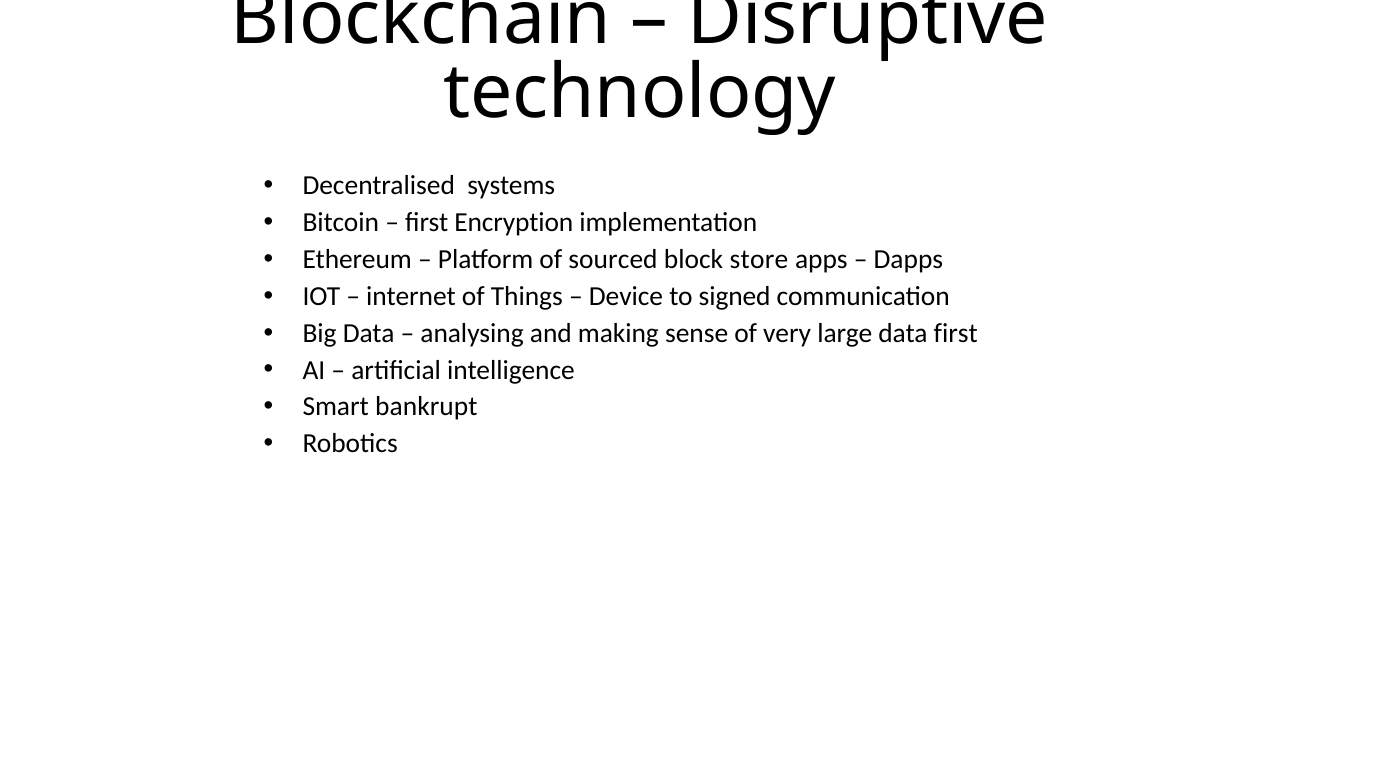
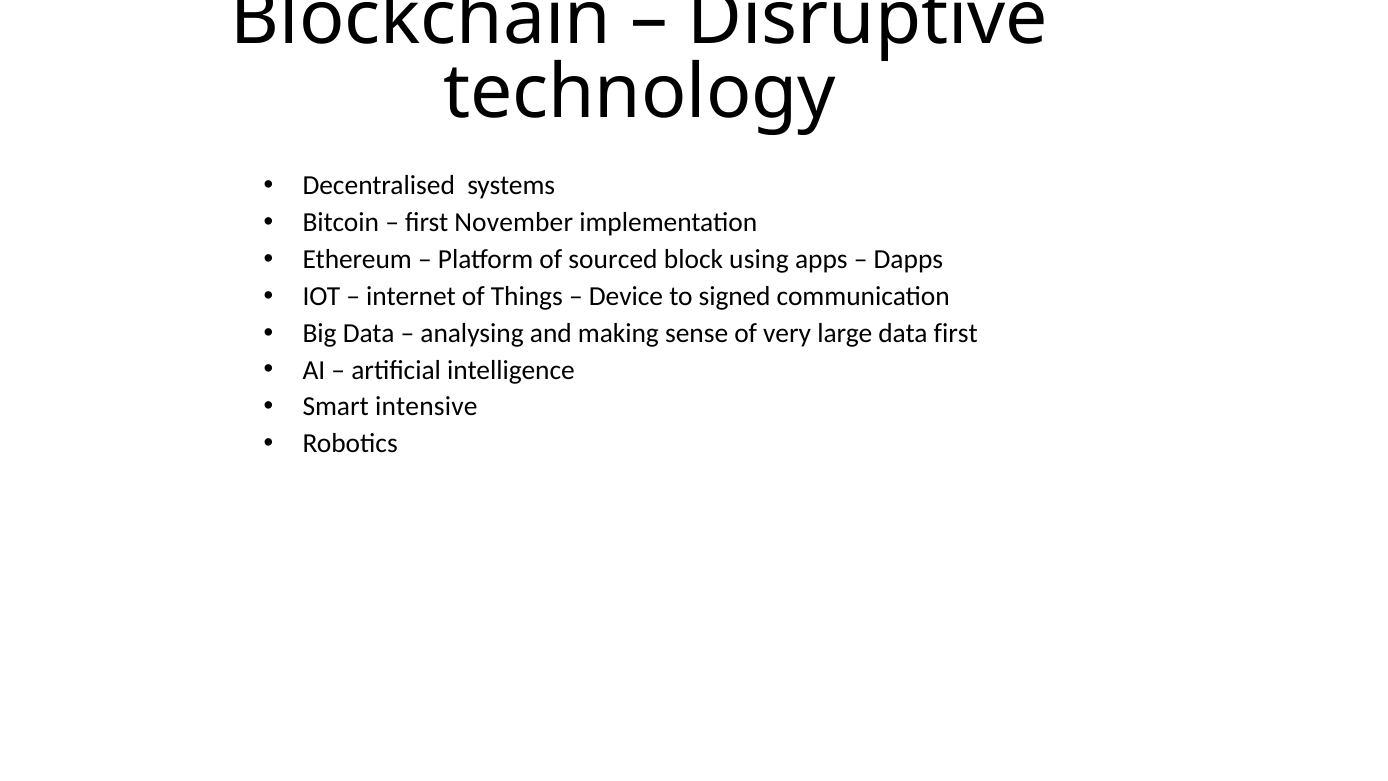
Encryption: Encryption -> November (514, 223)
store: store -> using (759, 259)
bankrupt: bankrupt -> intensive (426, 407)
